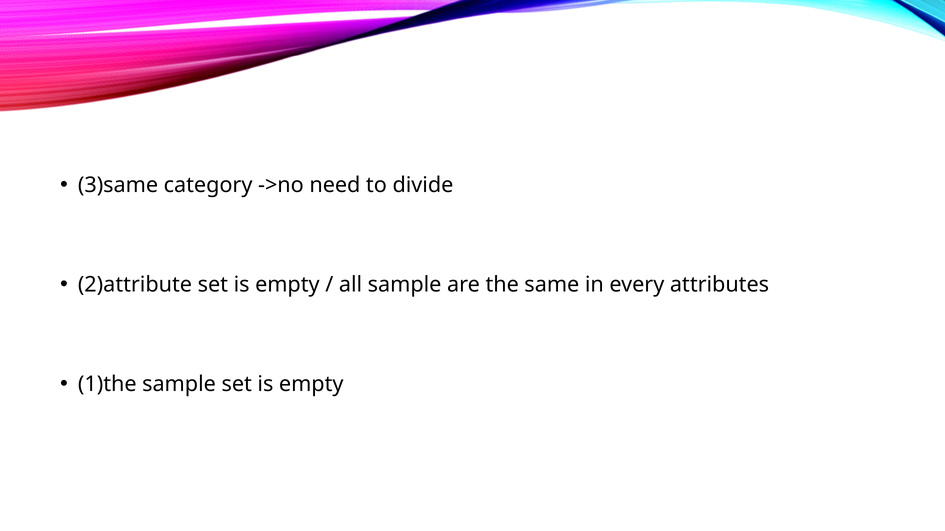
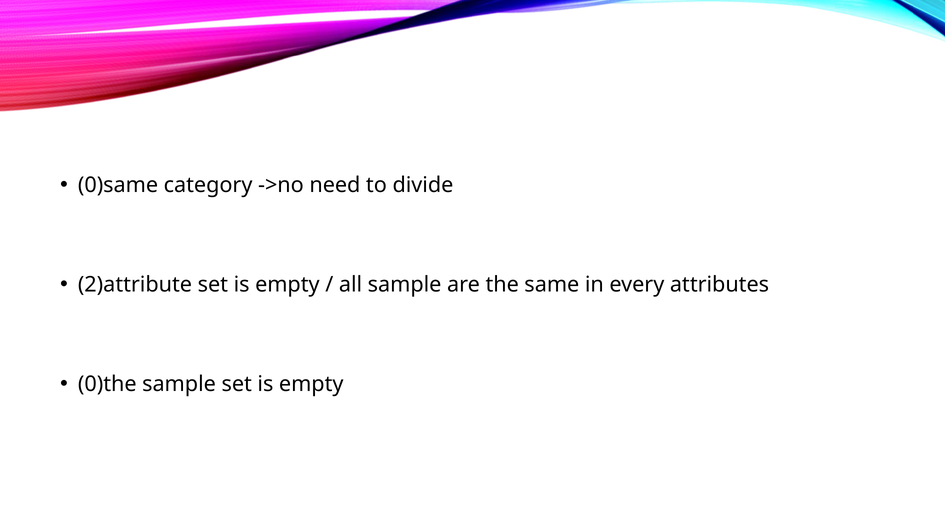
3)same: 3)same -> 0)same (118, 185)
1)the: 1)the -> 0)the (107, 384)
